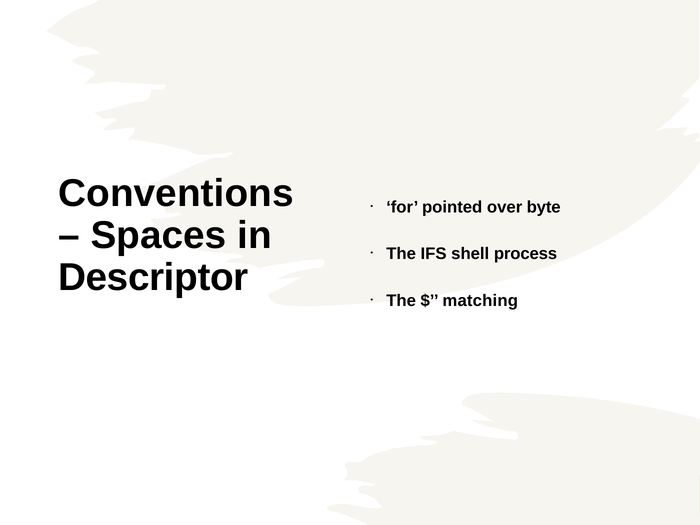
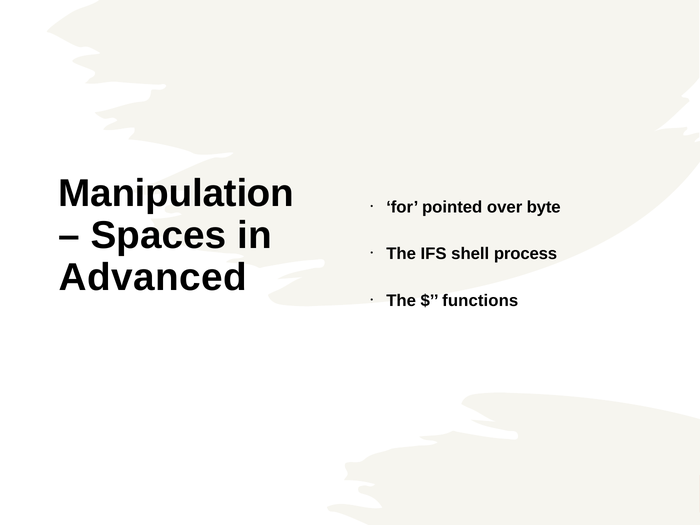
Conventions: Conventions -> Manipulation (176, 194)
Descriptor: Descriptor -> Advanced (153, 277)
matching: matching -> functions (480, 301)
